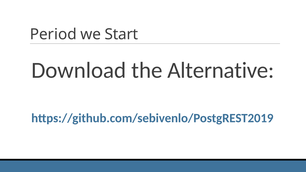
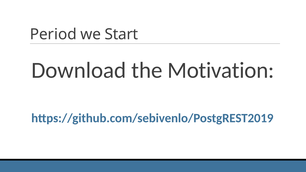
Alternative: Alternative -> Motivation (221, 70)
